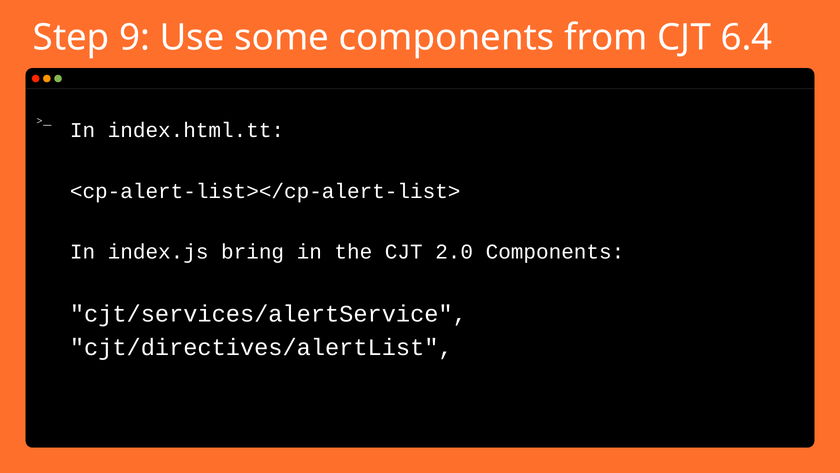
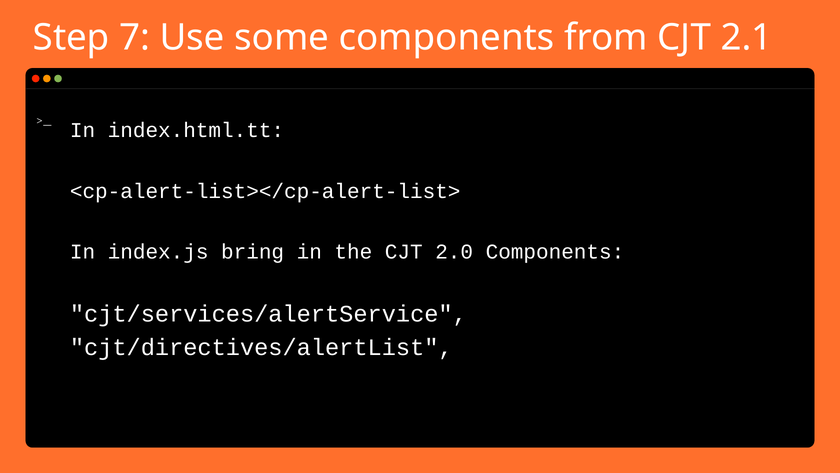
9: 9 -> 7 (135, 38)
6.4: 6.4 -> 2.1 (746, 38)
